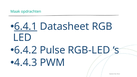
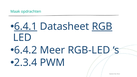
RGB underline: none -> present (102, 27)
Pulse: Pulse -> Meer (52, 50)
4.4.3: 4.4.3 -> 2.3.4 (26, 63)
